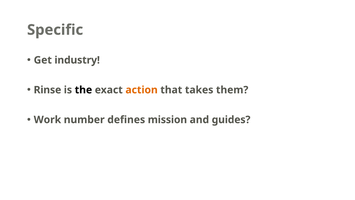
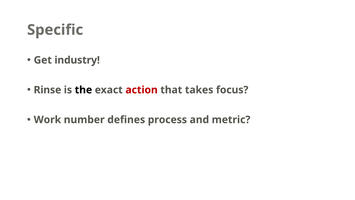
action colour: orange -> red (142, 90)
them: them -> focus (232, 90)
mission: mission -> process (167, 120)
guides: guides -> metric (231, 120)
